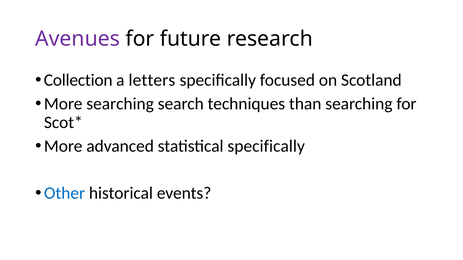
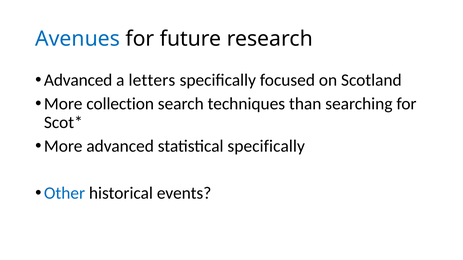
Avenues colour: purple -> blue (78, 39)
Collection: Collection -> Advanced (78, 80)
More searching: searching -> collection (120, 104)
